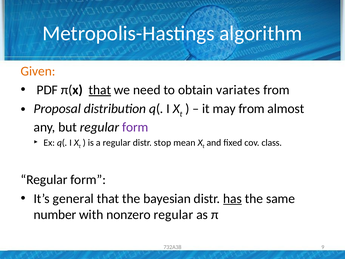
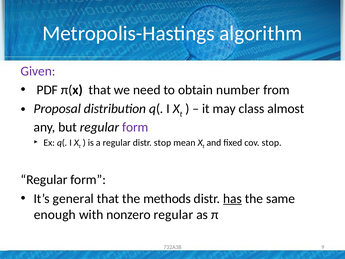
Given colour: orange -> purple (38, 71)
that underline: present -> none (100, 90)
variates: variates -> number (238, 90)
may from: from -> class (252, 109)
cov class: class -> stop (272, 142)
bayesian: bayesian -> methods (167, 198)
number: number -> enough (55, 215)
